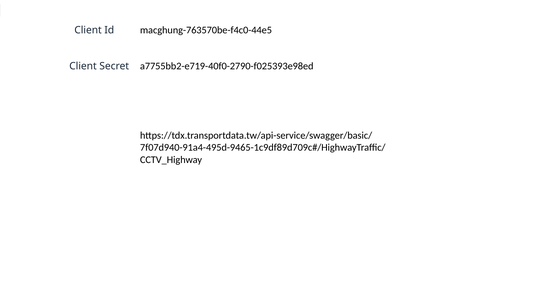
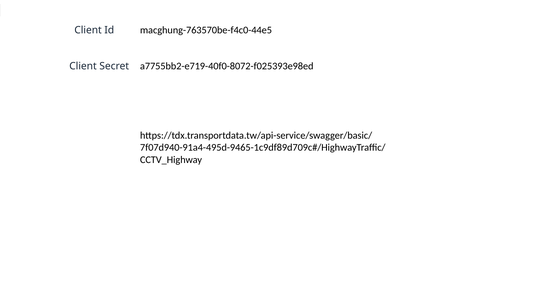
a7755bb2-e719-40f0-2790-f025393e98ed: a7755bb2-e719-40f0-2790-f025393e98ed -> a7755bb2-e719-40f0-8072-f025393e98ed (227, 66)
